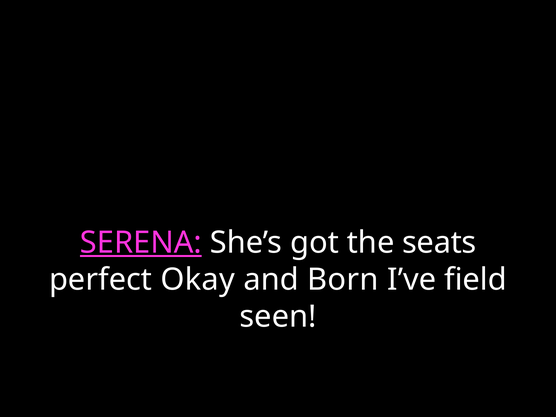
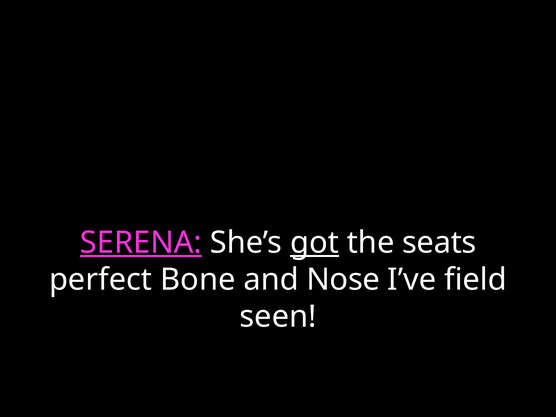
got underline: none -> present (315, 243)
Okay: Okay -> Bone (198, 280)
Born: Born -> Nose (343, 280)
